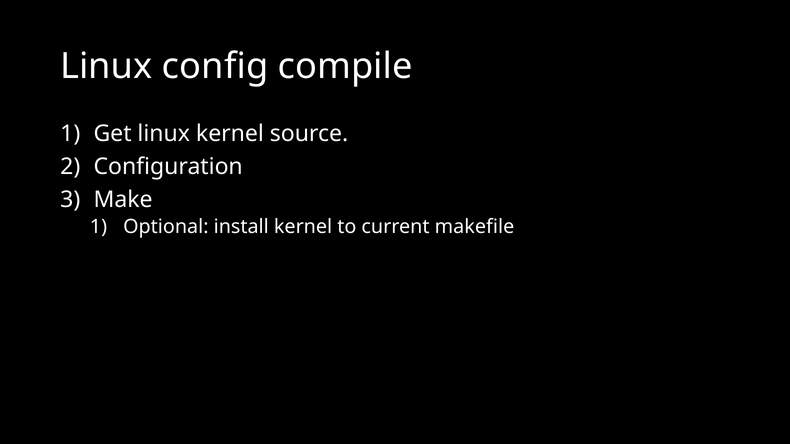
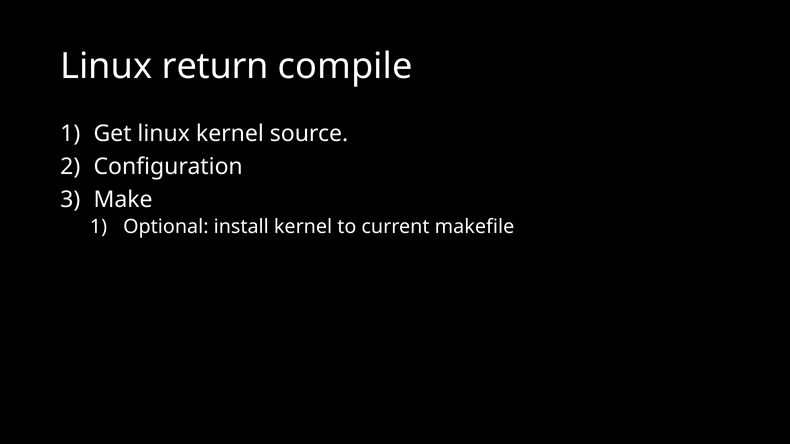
config: config -> return (215, 66)
